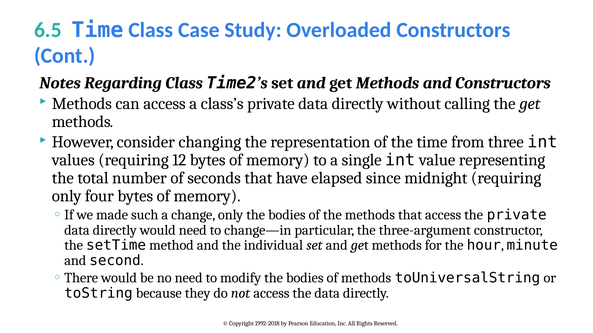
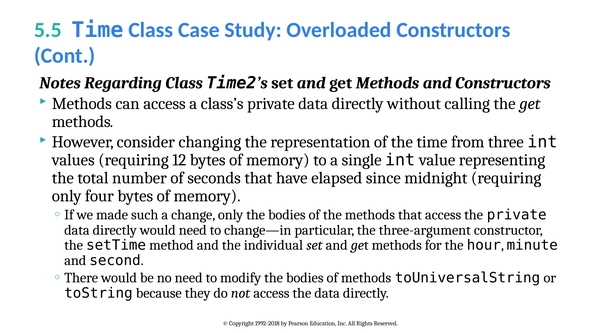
6.5: 6.5 -> 5.5 (48, 30)
